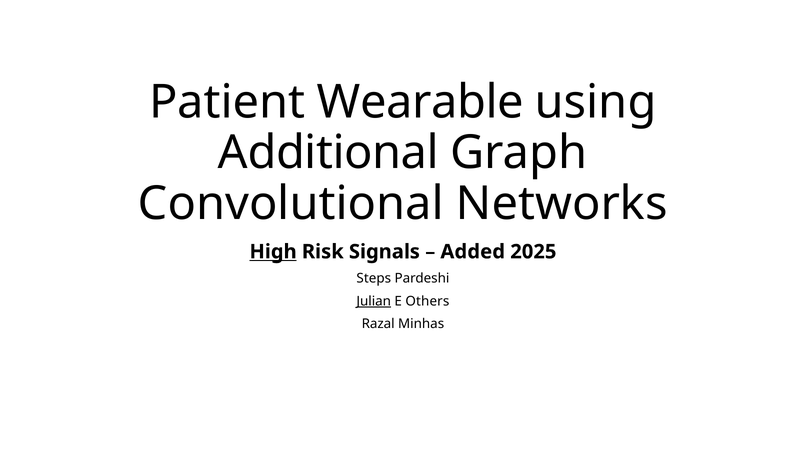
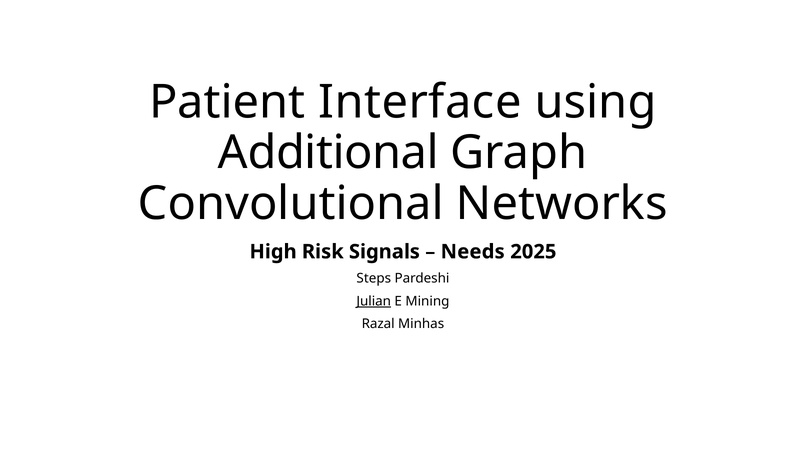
Wearable: Wearable -> Interface (420, 102)
High underline: present -> none (273, 252)
Added: Added -> Needs (473, 252)
Others: Others -> Mining (427, 301)
